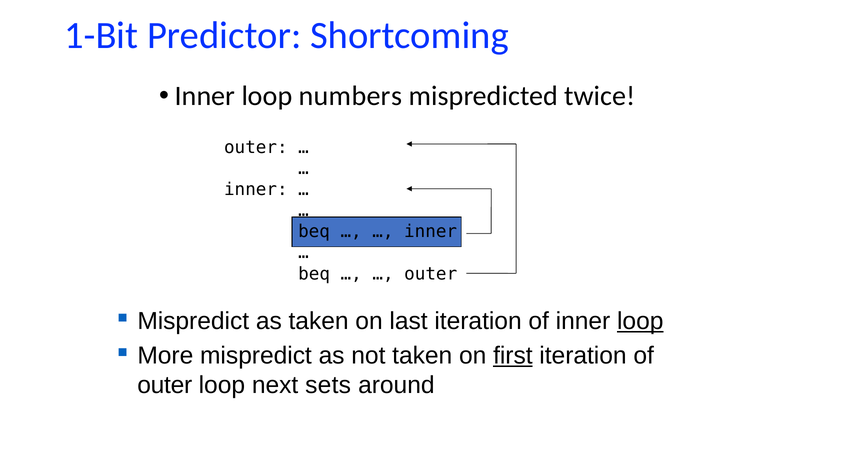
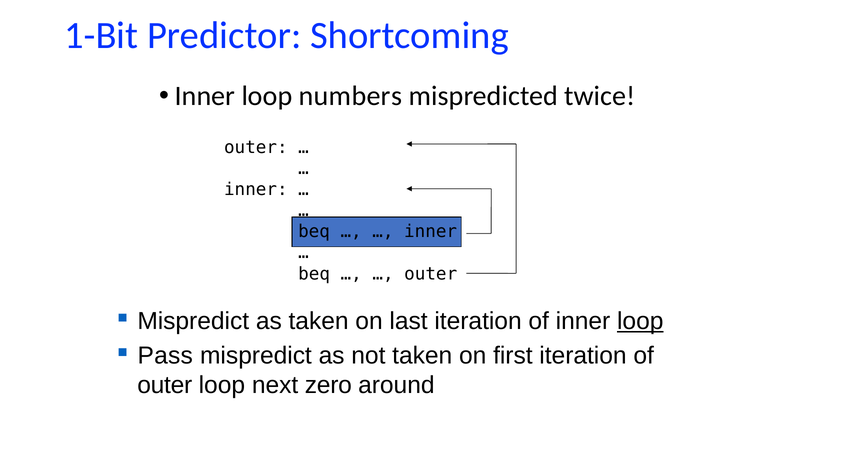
More: More -> Pass (165, 356)
first underline: present -> none (513, 356)
sets: sets -> zero (328, 385)
